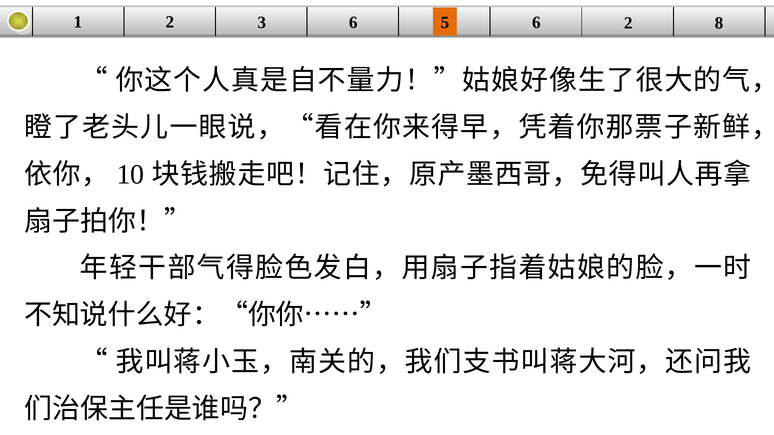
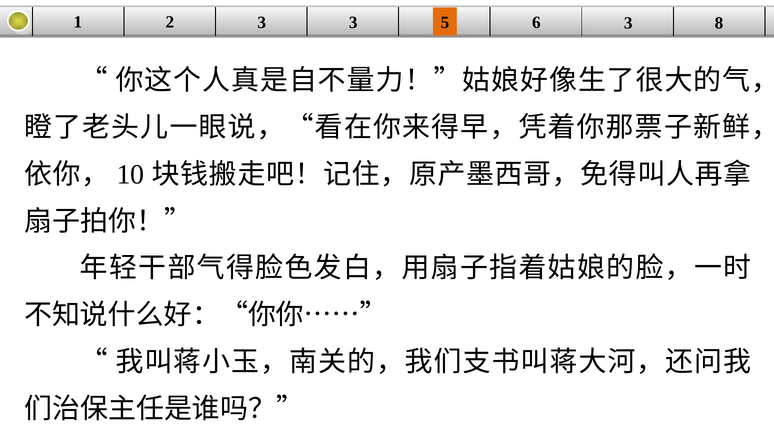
3 6: 6 -> 3 (353, 22)
6 2: 2 -> 3 (628, 23)
